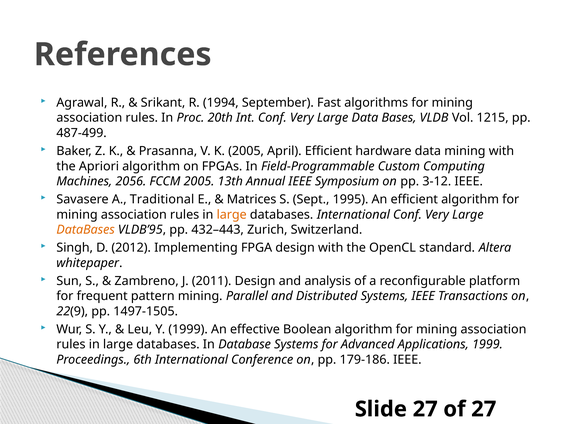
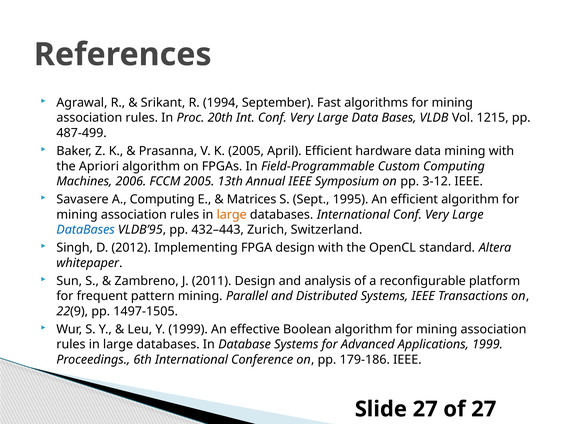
2056: 2056 -> 2006 (131, 181)
A Traditional: Traditional -> Computing (162, 199)
DataBases colour: orange -> blue (86, 229)
